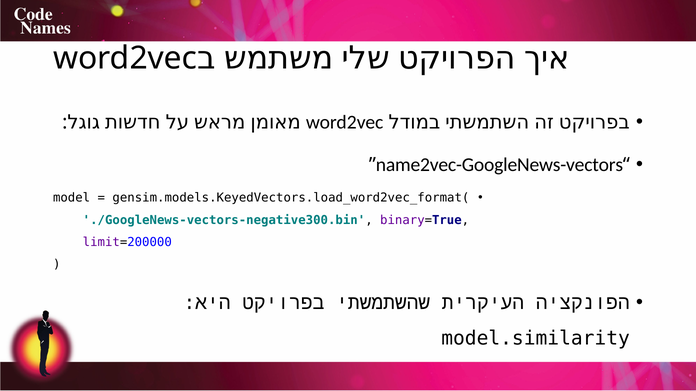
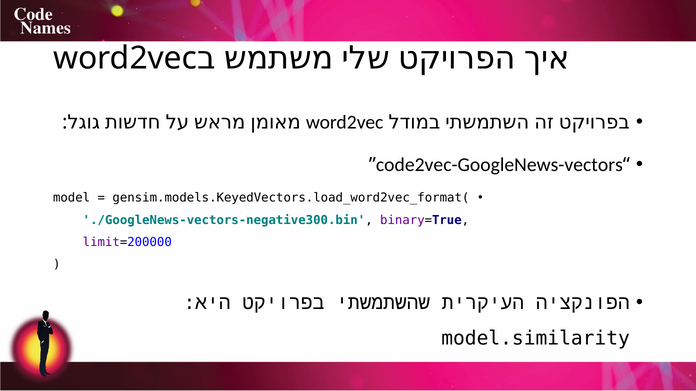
name2vec-GoogleNews-vectors: name2vec-GoogleNews-vectors -> code2vec-GoogleNews-vectors (499, 165)
